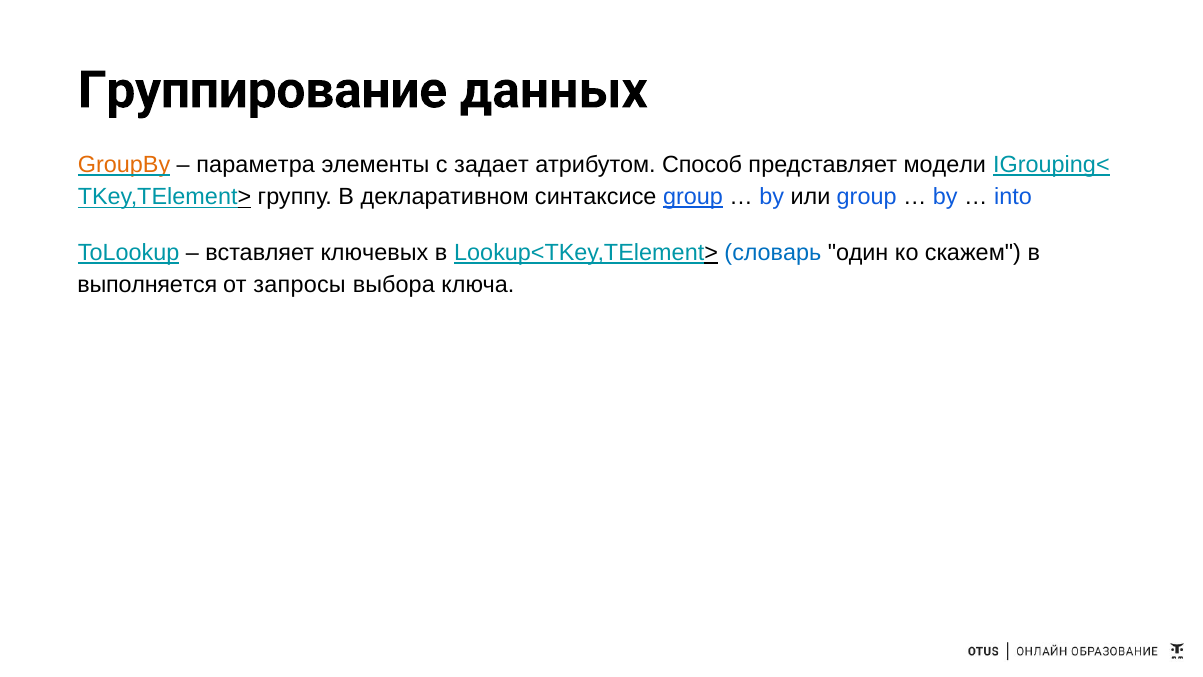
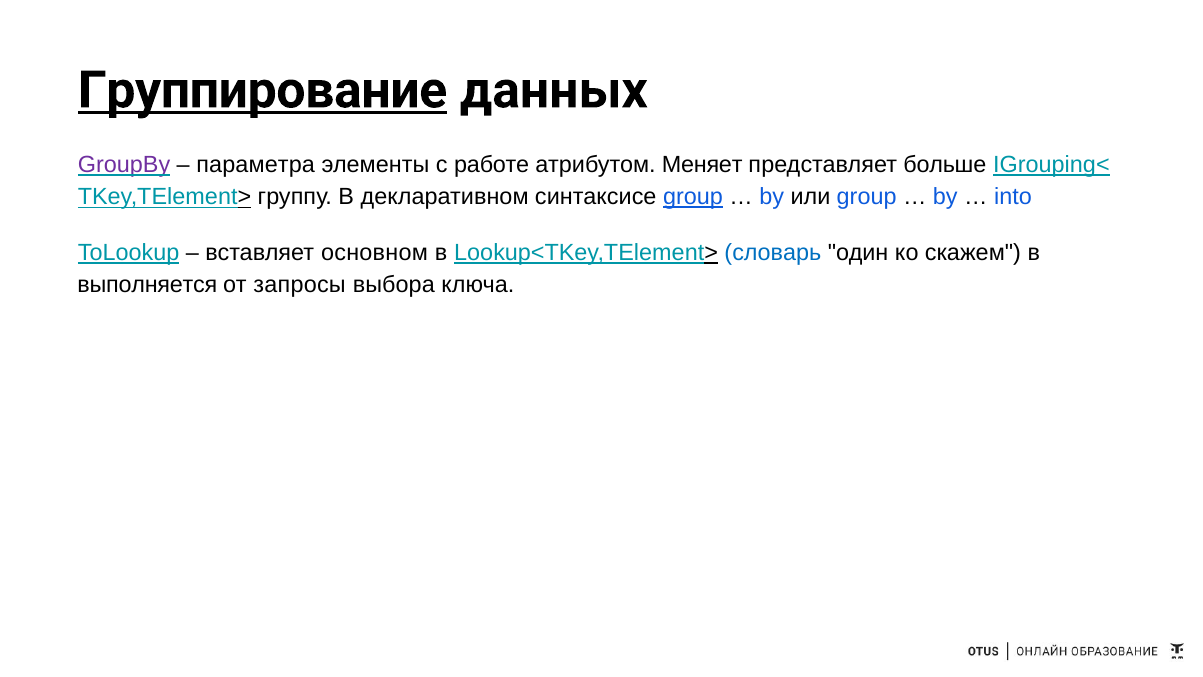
Группирование underline: none -> present (263, 90)
GroupBy colour: orange -> purple (124, 165)
задает: задает -> работе (492, 165)
Способ: Способ -> Меняет (702, 165)
модели: модели -> больше (945, 165)
ключевых: ключевых -> основном (374, 253)
